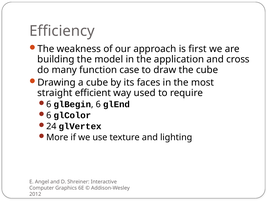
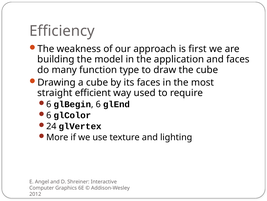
and cross: cross -> faces (238, 59)
case: case -> type (129, 70)
